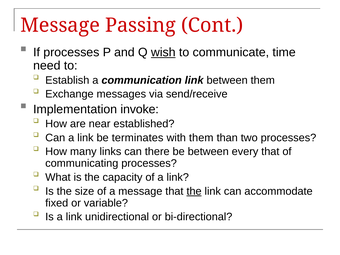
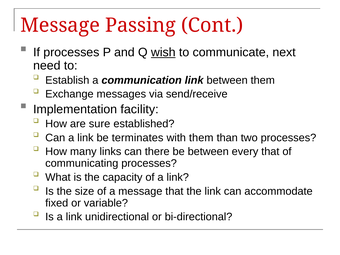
time: time -> next (284, 52)
invoke: invoke -> facility (140, 109)
near: near -> sure (100, 124)
the underline: present -> none (194, 191)
